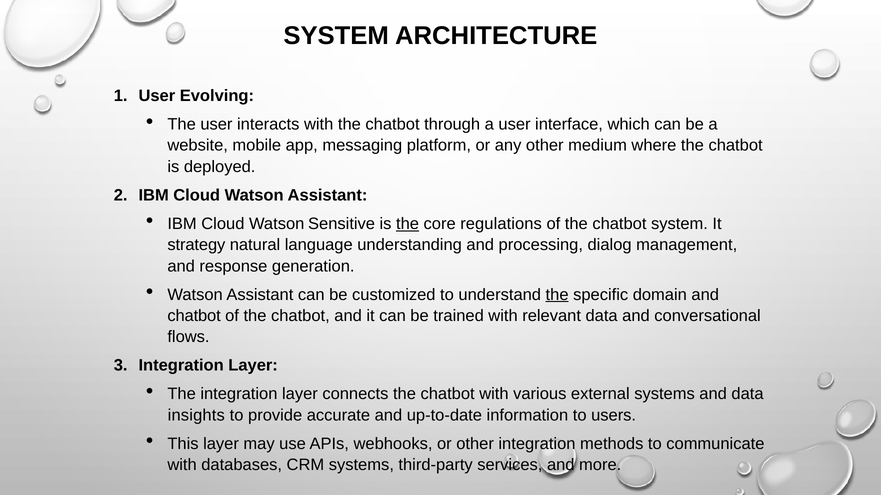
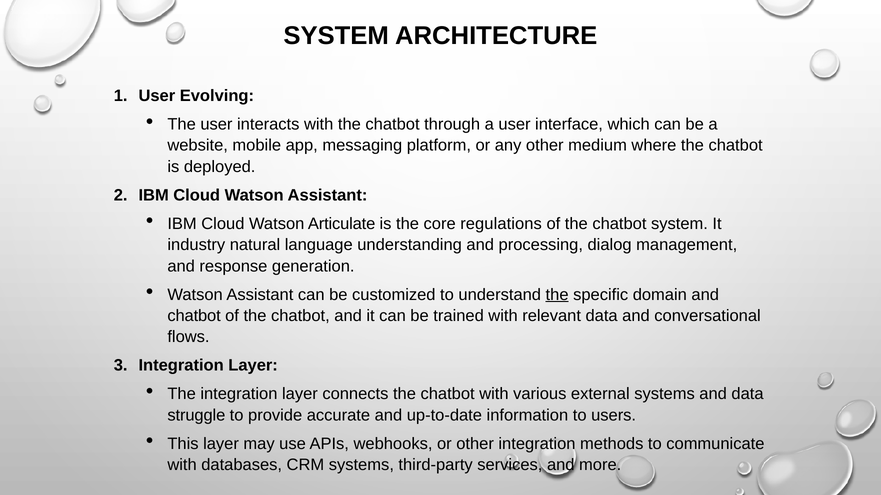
Sensitive: Sensitive -> Articulate (342, 224)
the underline: present -> none (408, 224)
strategy: strategy -> industry (196, 245)
insights: insights -> struggle (196, 416)
